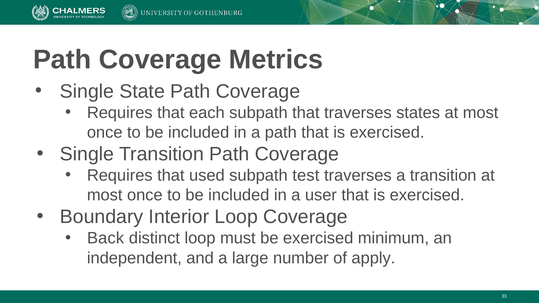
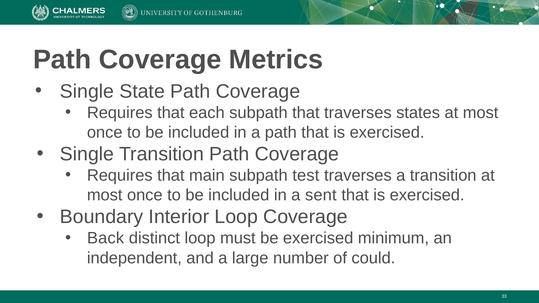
used: used -> main (207, 176)
user: user -> sent (321, 195)
apply: apply -> could (373, 258)
